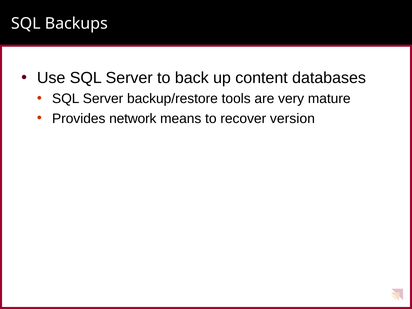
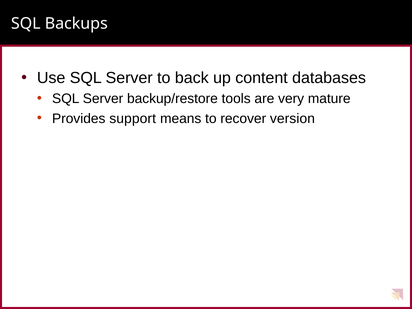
network: network -> support (133, 119)
